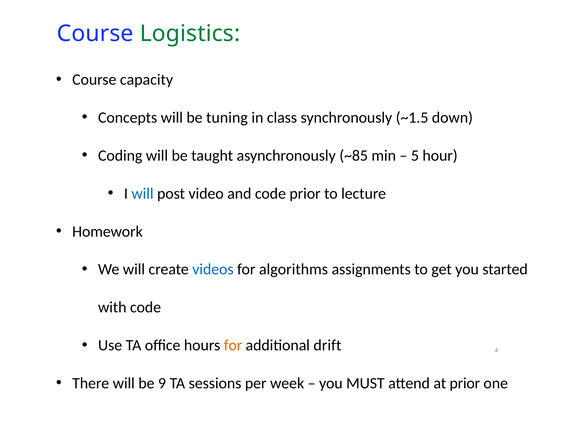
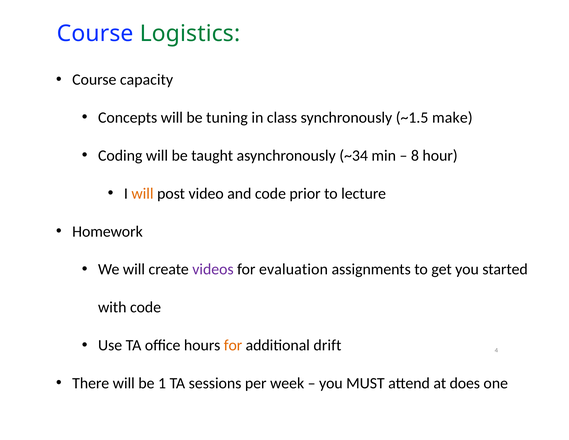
down: down -> make (452, 118)
~85: ~85 -> ~34 (354, 155)
5: 5 -> 8 (415, 155)
will colour: blue -> orange (142, 193)
videos colour: blue -> purple (213, 269)
algorithms: algorithms -> evaluation (293, 269)
9: 9 -> 1 (162, 383)
at prior: prior -> does (465, 383)
